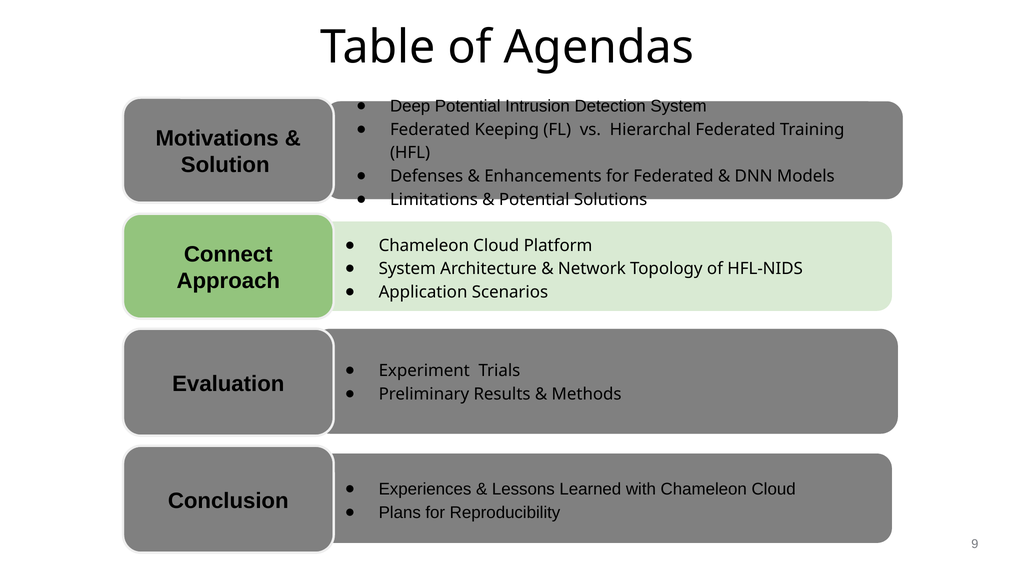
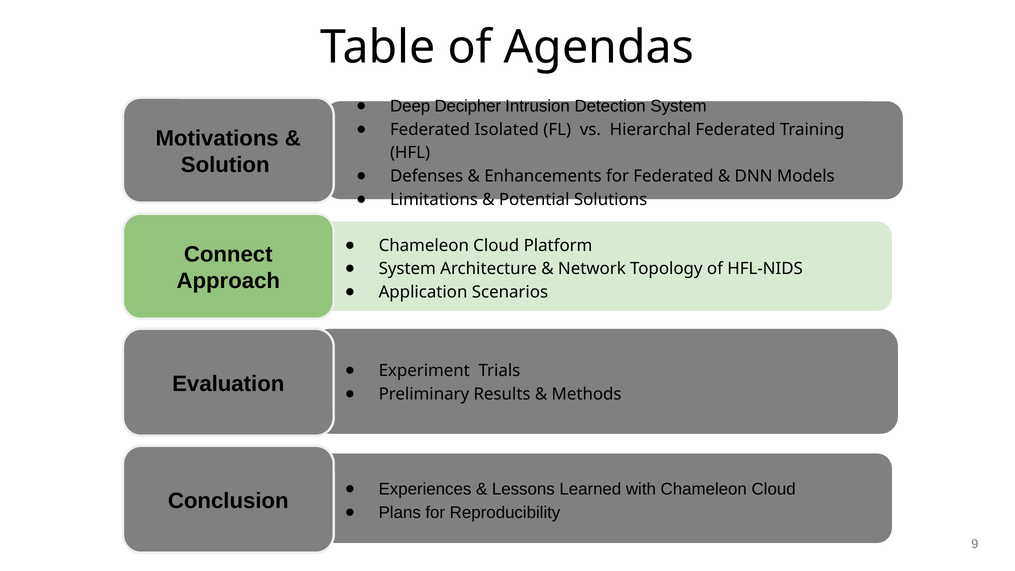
Deep Potential: Potential -> Decipher (468, 106)
Keeping: Keeping -> Isolated (507, 130)
